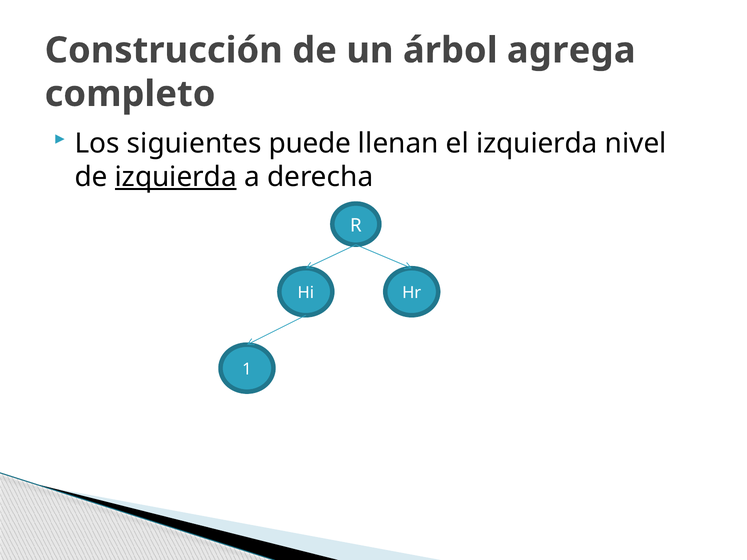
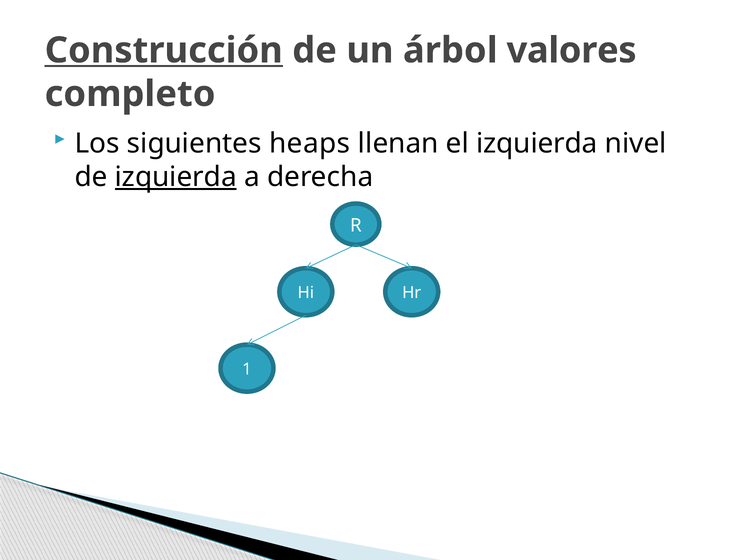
Construcción underline: none -> present (164, 50)
agrega: agrega -> valores (572, 50)
puede: puede -> heaps (310, 143)
